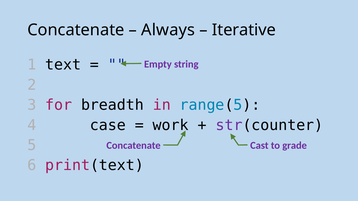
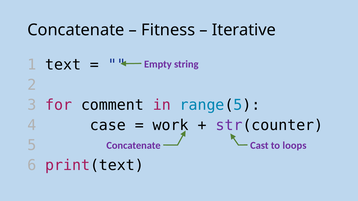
Always: Always -> Fitness (168, 30)
breadth: breadth -> comment (112, 105)
grade: grade -> loops (295, 146)
